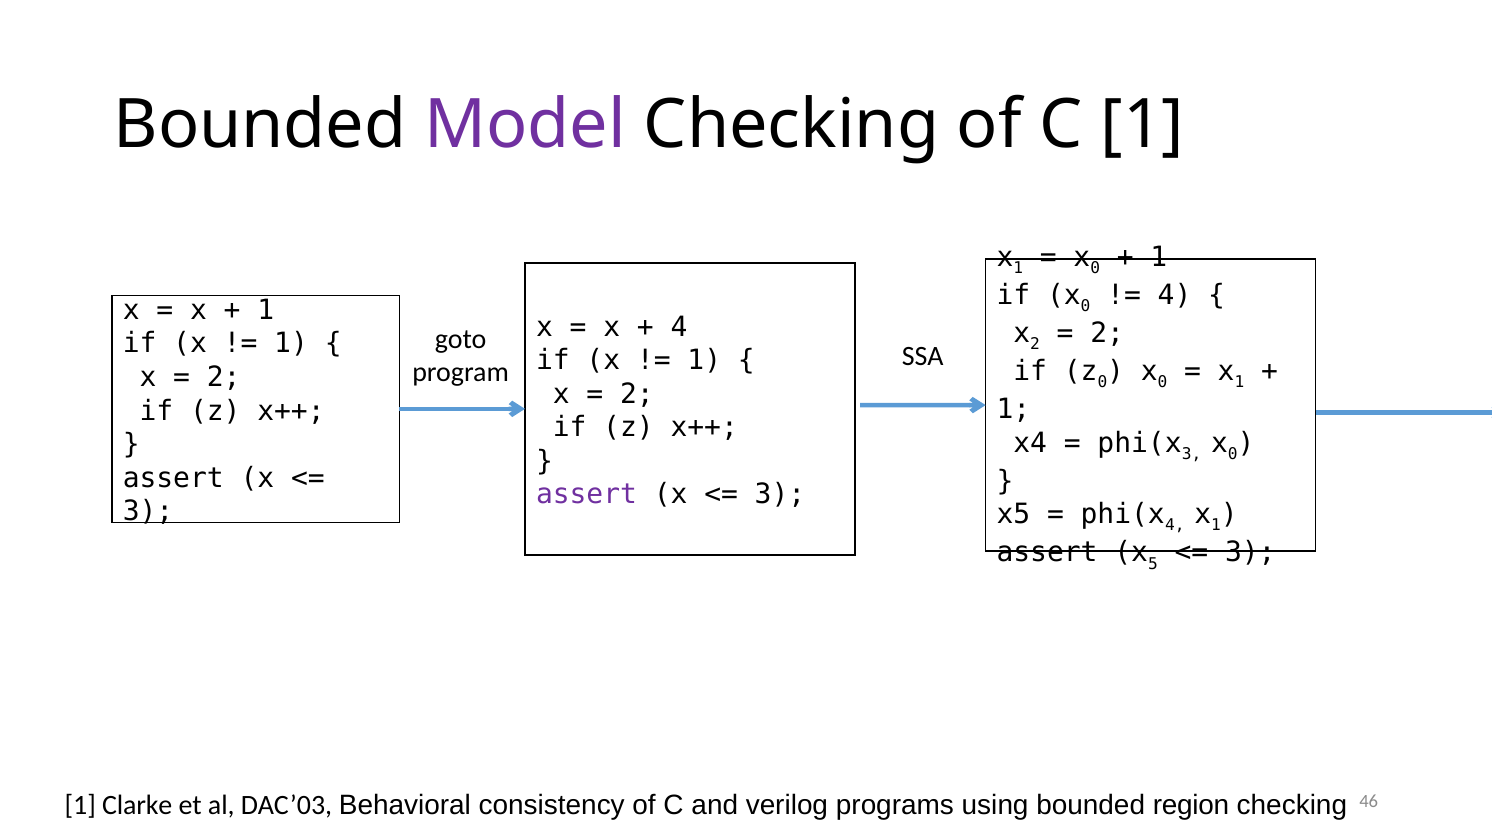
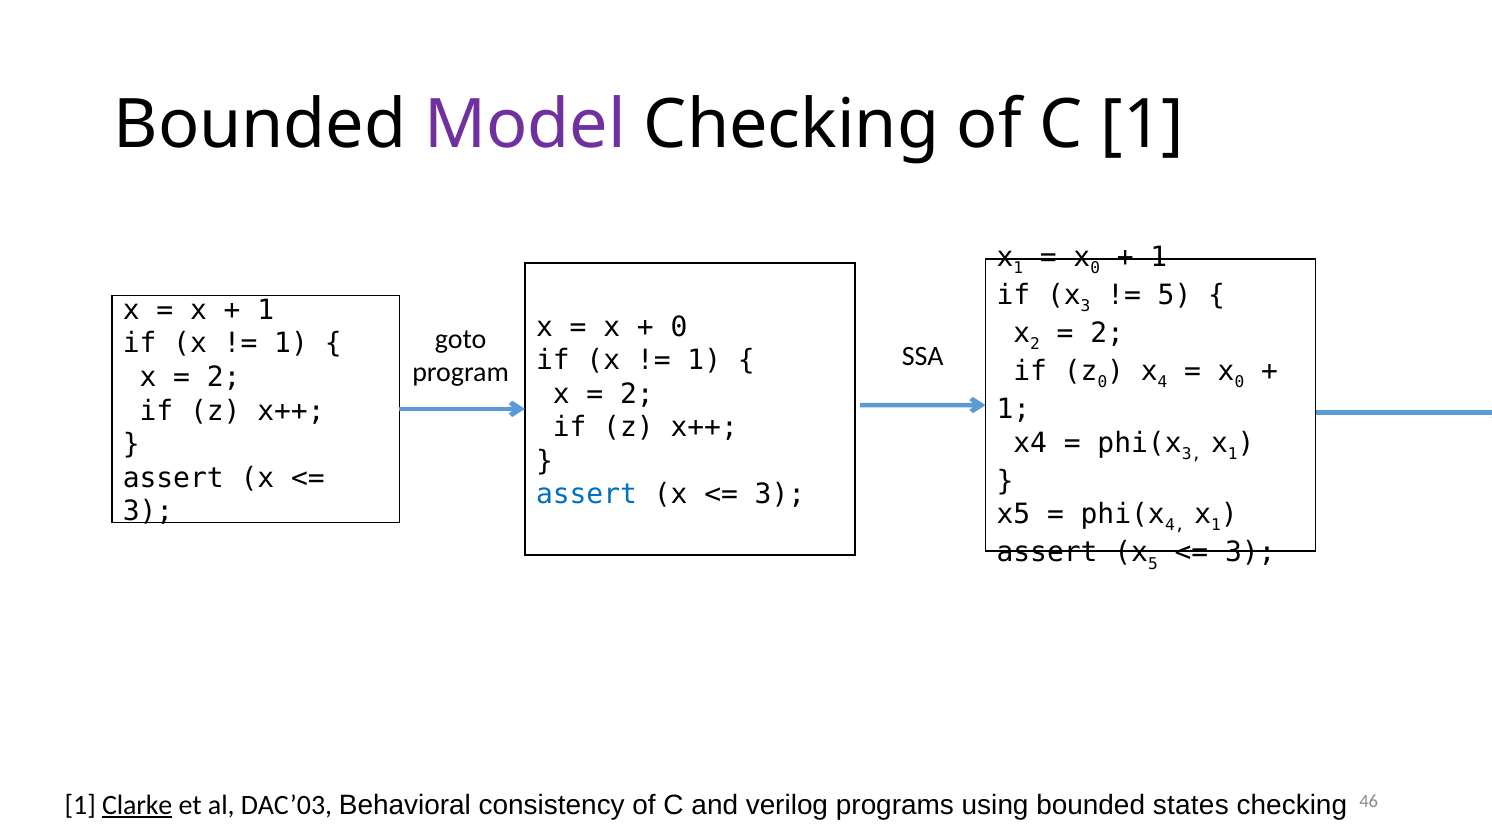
if x 0: 0 -> 3 (1086, 306)
4: 4 -> 5 (1175, 295)
4: 4 -> 0 (679, 327)
0: 0 -> 4 (1162, 382)
1: 1 -> 0 (1239, 382)
3 x 0: 0 -> 1 (1233, 454)
assert colour: purple -> blue (586, 495)
Clarke underline: none -> present (137, 805)
region: region -> states (1191, 805)
